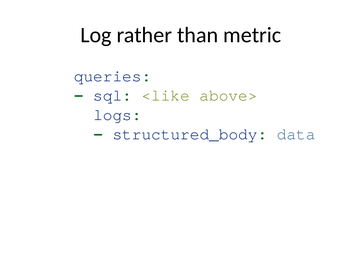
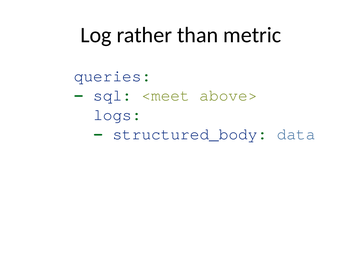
<like: <like -> <meet (166, 95)
